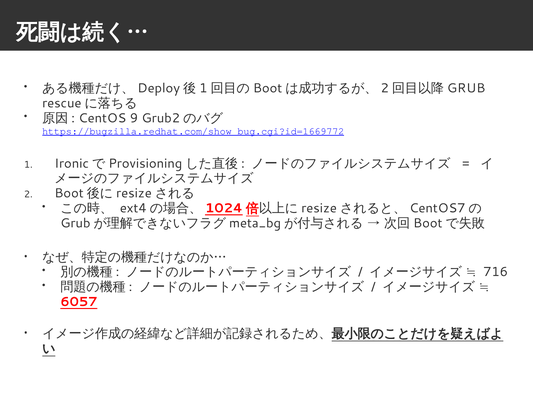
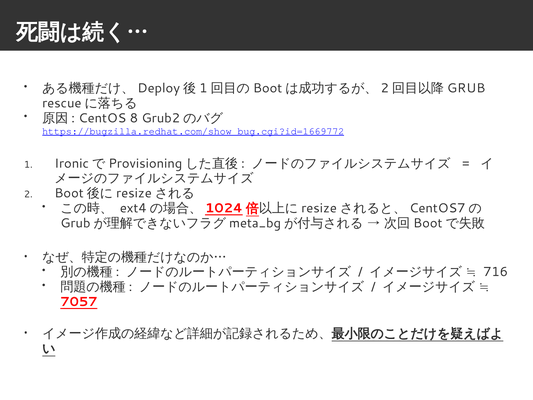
9: 9 -> 8 (134, 118)
6057: 6057 -> 7057 (79, 302)
